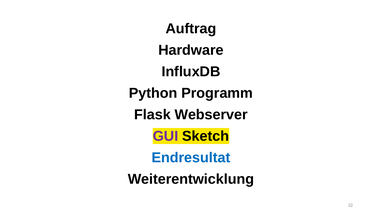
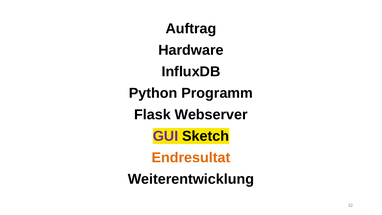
Endresultat colour: blue -> orange (191, 158)
